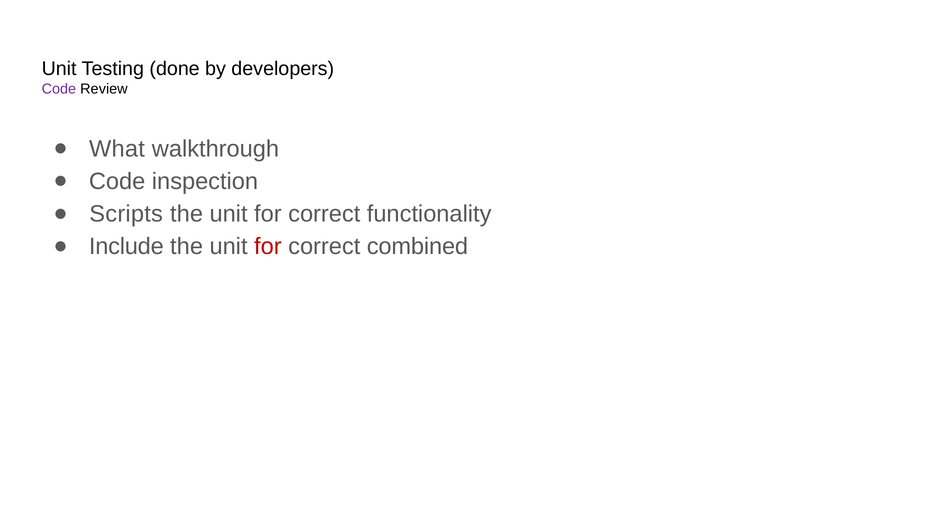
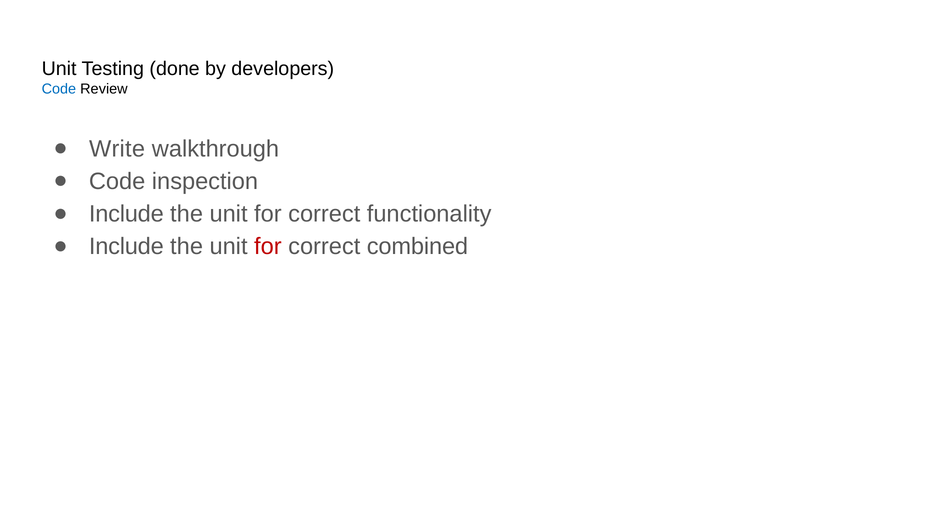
Code colour: purple -> blue (59, 89)
What: What -> Write (117, 149)
Scripts: Scripts -> Include (126, 214)
